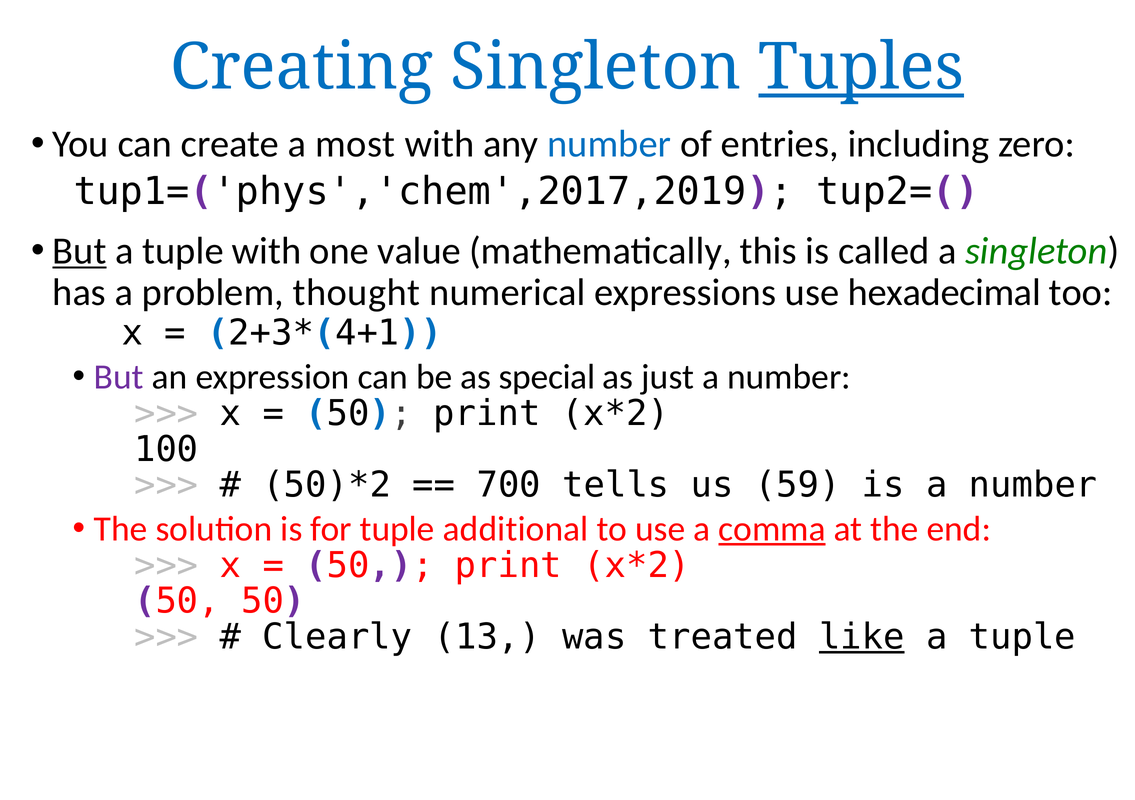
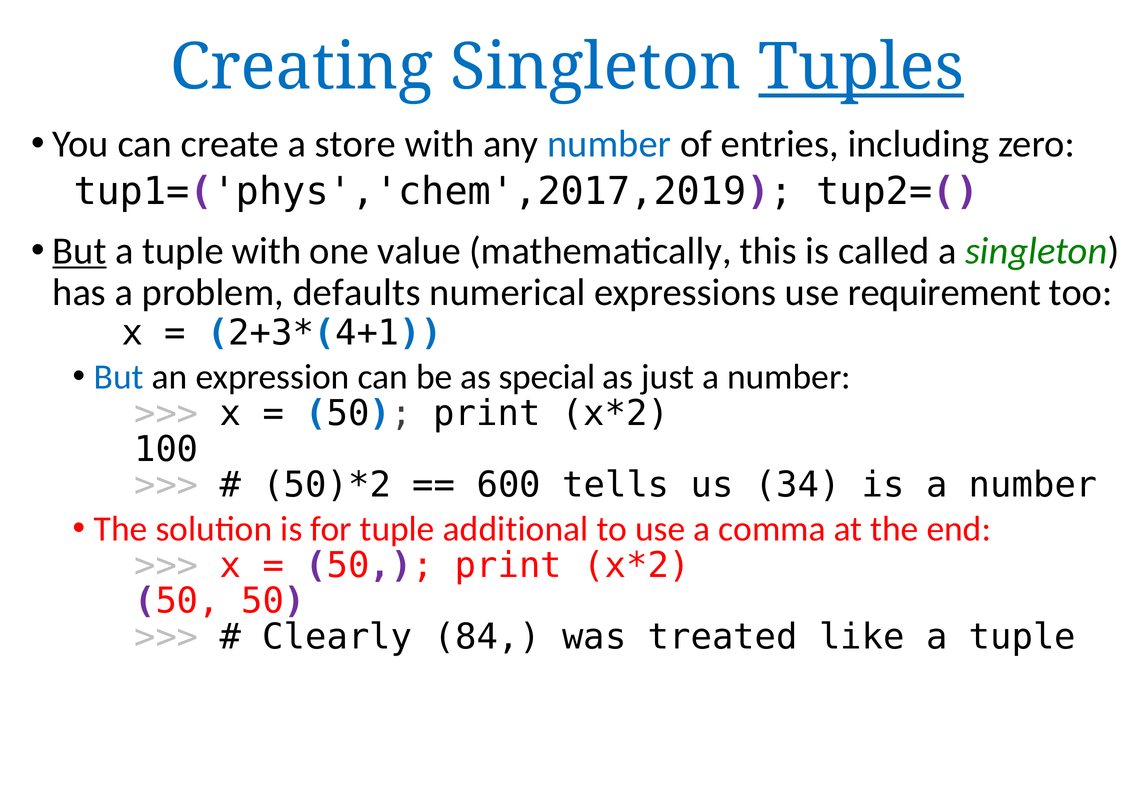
most: most -> store (355, 144)
thought: thought -> defaults (357, 292)
hexadecimal: hexadecimal -> requirement (944, 292)
But colour: purple -> blue (119, 377)
700: 700 -> 600 (509, 485)
59: 59 -> 34 (798, 485)
comma underline: present -> none (772, 529)
13: 13 -> 84 (487, 637)
like underline: present -> none (862, 637)
